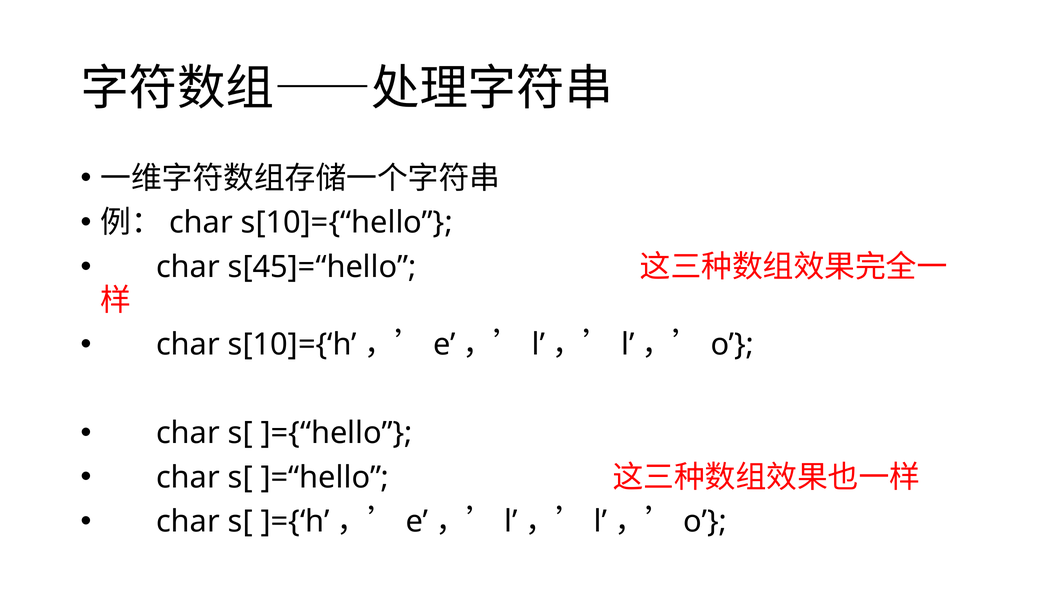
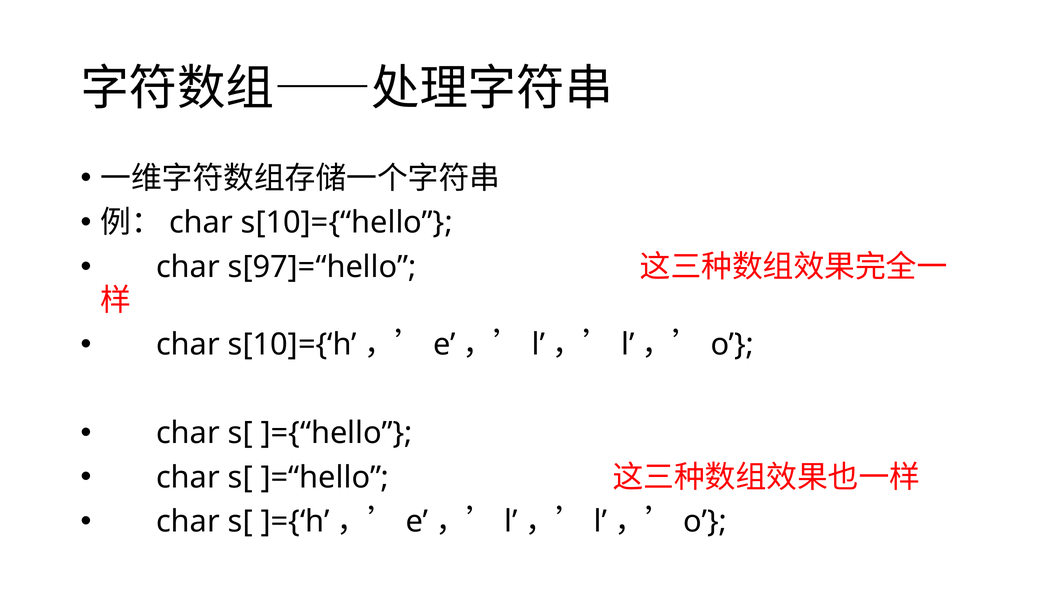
s[45]=“hello: s[45]=“hello -> s[97]=“hello (322, 267)
